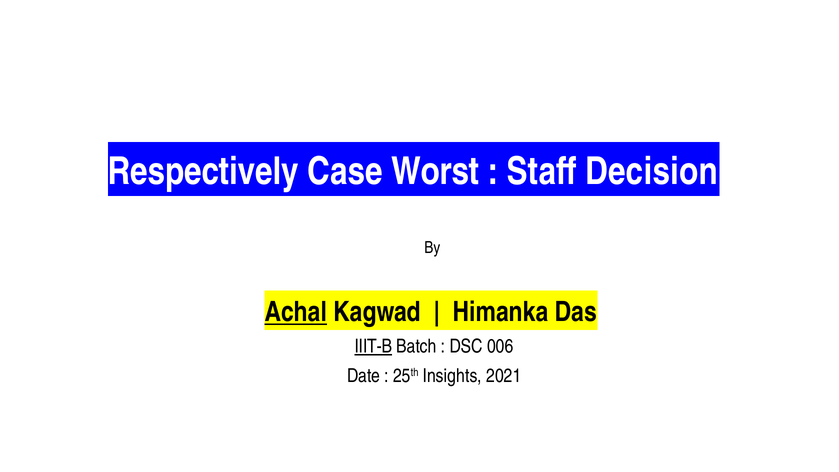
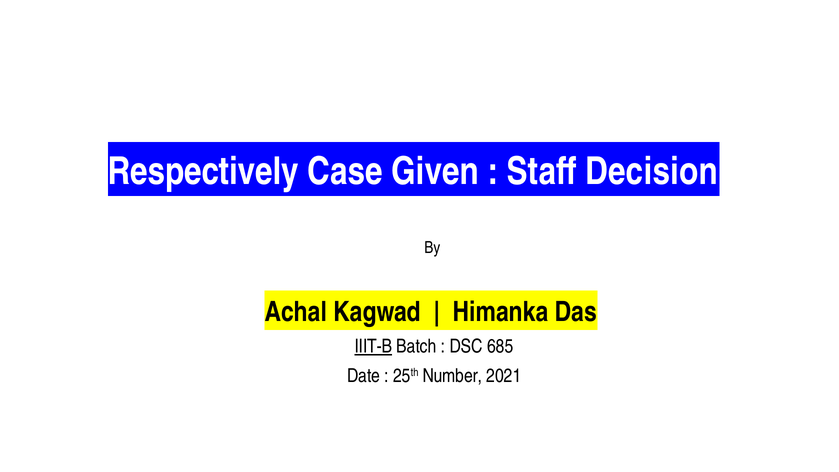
Worst: Worst -> Given (435, 172)
Achal underline: present -> none (296, 312)
006: 006 -> 685 (500, 346)
Insights: Insights -> Number (452, 376)
